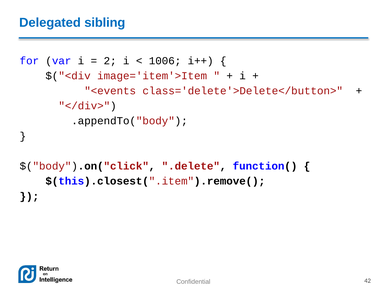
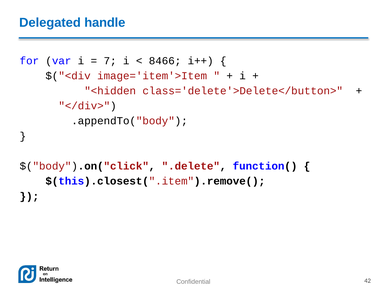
sibling: sibling -> handle (105, 23)
2: 2 -> 7 (110, 61)
1006: 1006 -> 8466 (165, 61)
<events: <events -> <hidden (110, 91)
